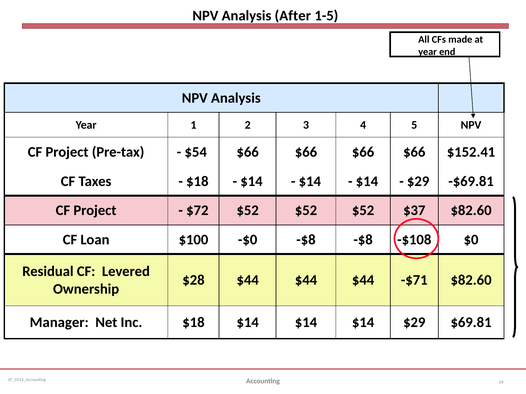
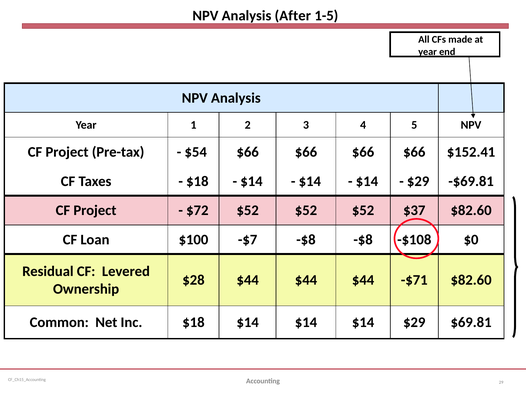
-$0: -$0 -> -$7 (248, 240)
Manager: Manager -> Common (59, 323)
